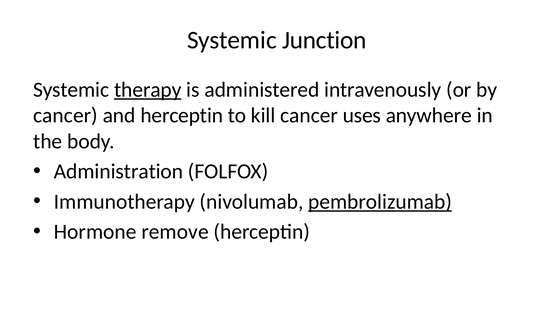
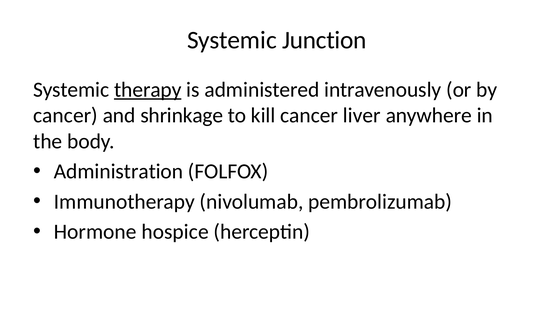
and herceptin: herceptin -> shrinkage (182, 116)
uses: uses -> liver (362, 116)
pembrolizumab underline: present -> none (380, 202)
remove: remove -> hospice (175, 232)
